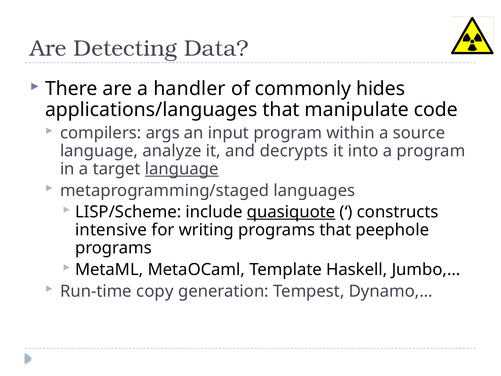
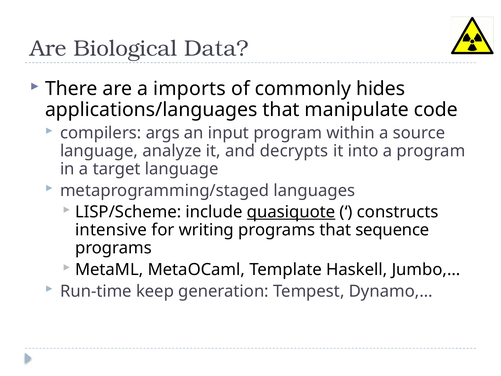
Detecting: Detecting -> Biological (125, 48)
handler: handler -> imports (190, 89)
language underline: present -> none (182, 169)
peephole: peephole -> sequence (392, 230)
copy: copy -> keep (155, 291)
